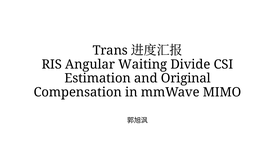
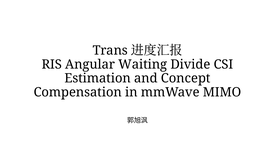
Original: Original -> Concept (186, 78)
